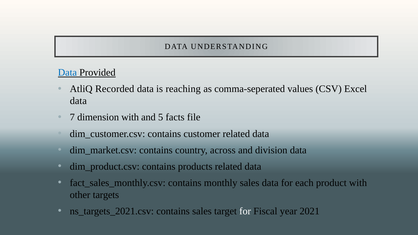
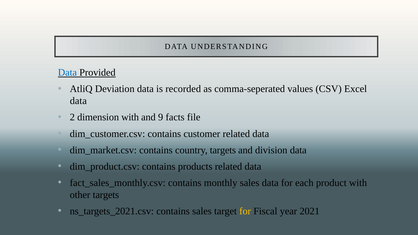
Recorded: Recorded -> Deviation (115, 89)
reaching: reaching -> recorded (183, 89)
7: 7 -> 2 (72, 117)
5: 5 -> 9 (161, 117)
country across: across -> targets (223, 150)
for colour: white -> yellow (245, 211)
